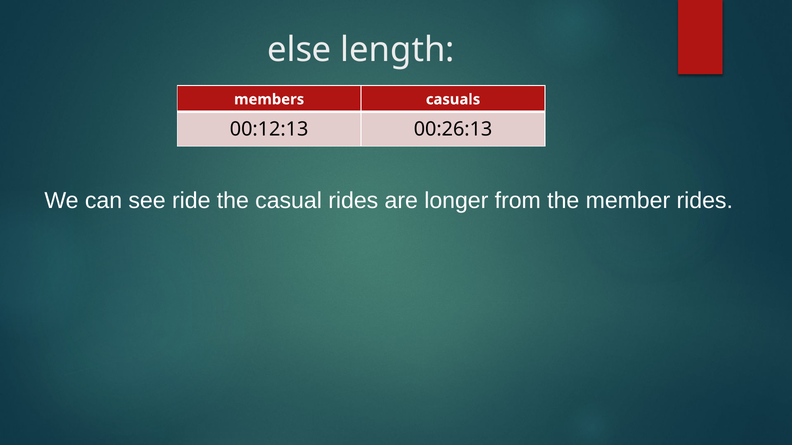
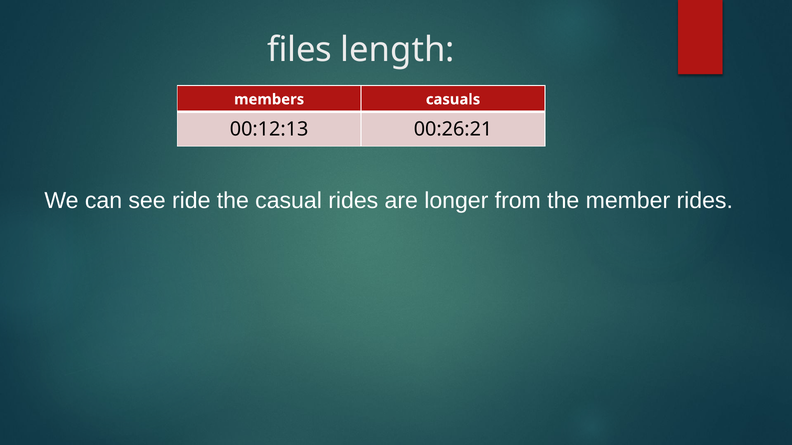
else: else -> files (300, 50)
00:26:13: 00:26:13 -> 00:26:21 (453, 129)
